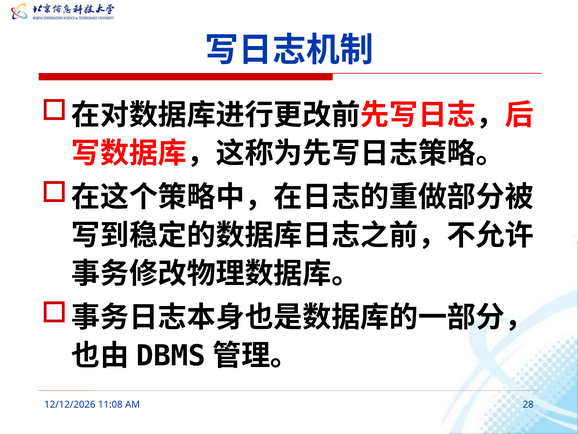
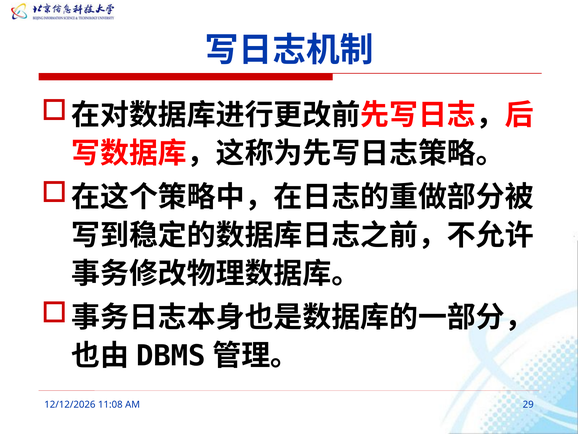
28: 28 -> 29 (528, 404)
